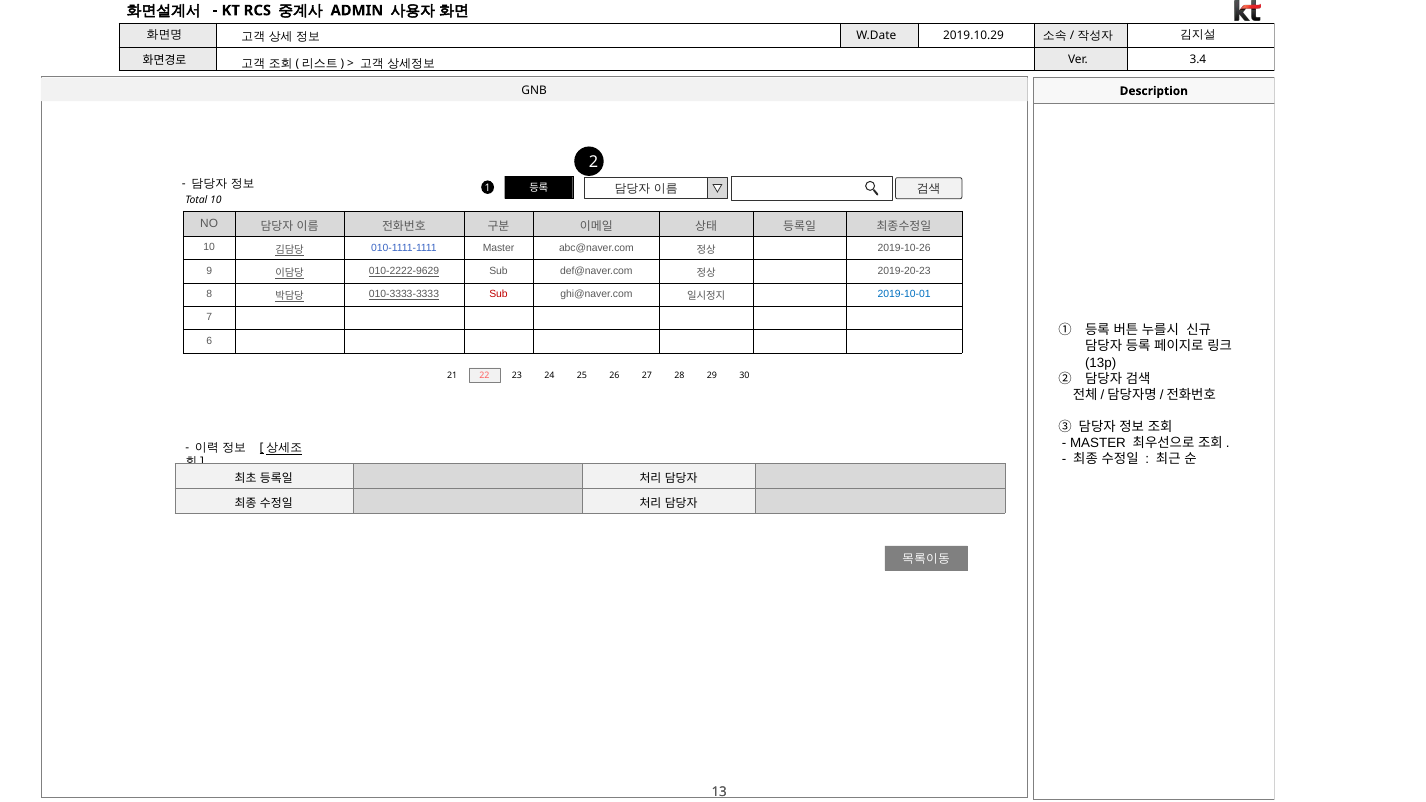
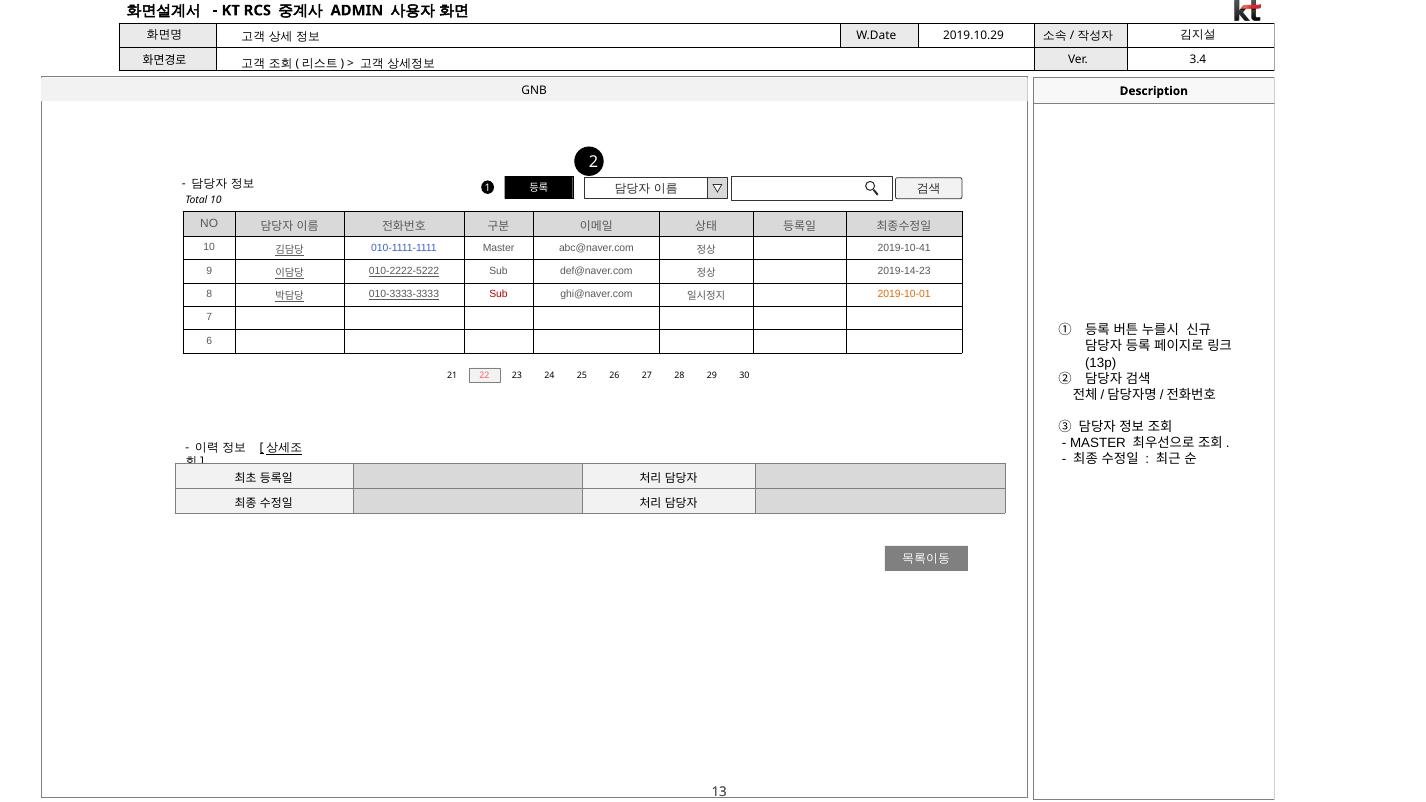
2019-10-26: 2019-10-26 -> 2019-10-41 (904, 248)
010-2222-9629: 010-2222-9629 -> 010-2222-5222 (404, 271)
2019-20-23: 2019-20-23 -> 2019-14-23 (904, 271)
2019-10-01 colour: blue -> orange (904, 295)
